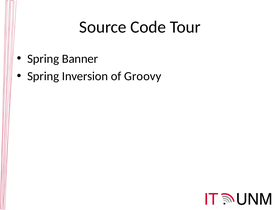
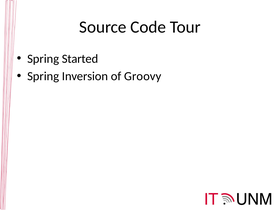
Banner: Banner -> Started (80, 59)
